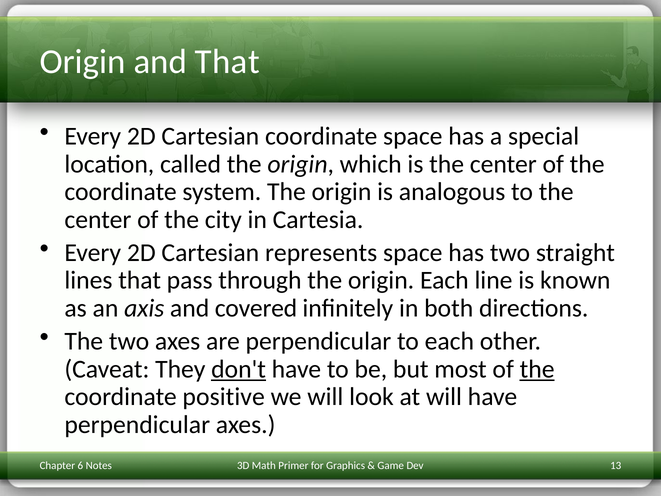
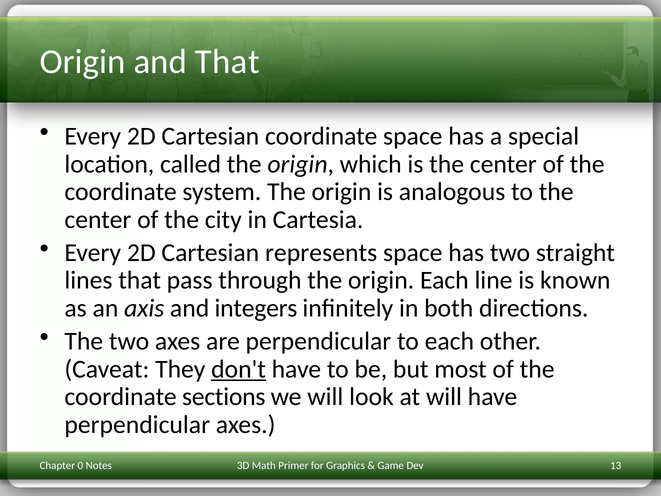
covered: covered -> integers (256, 308)
the underline: present -> none (537, 369)
positive: positive -> sections (224, 397)
6: 6 -> 0 (80, 466)
